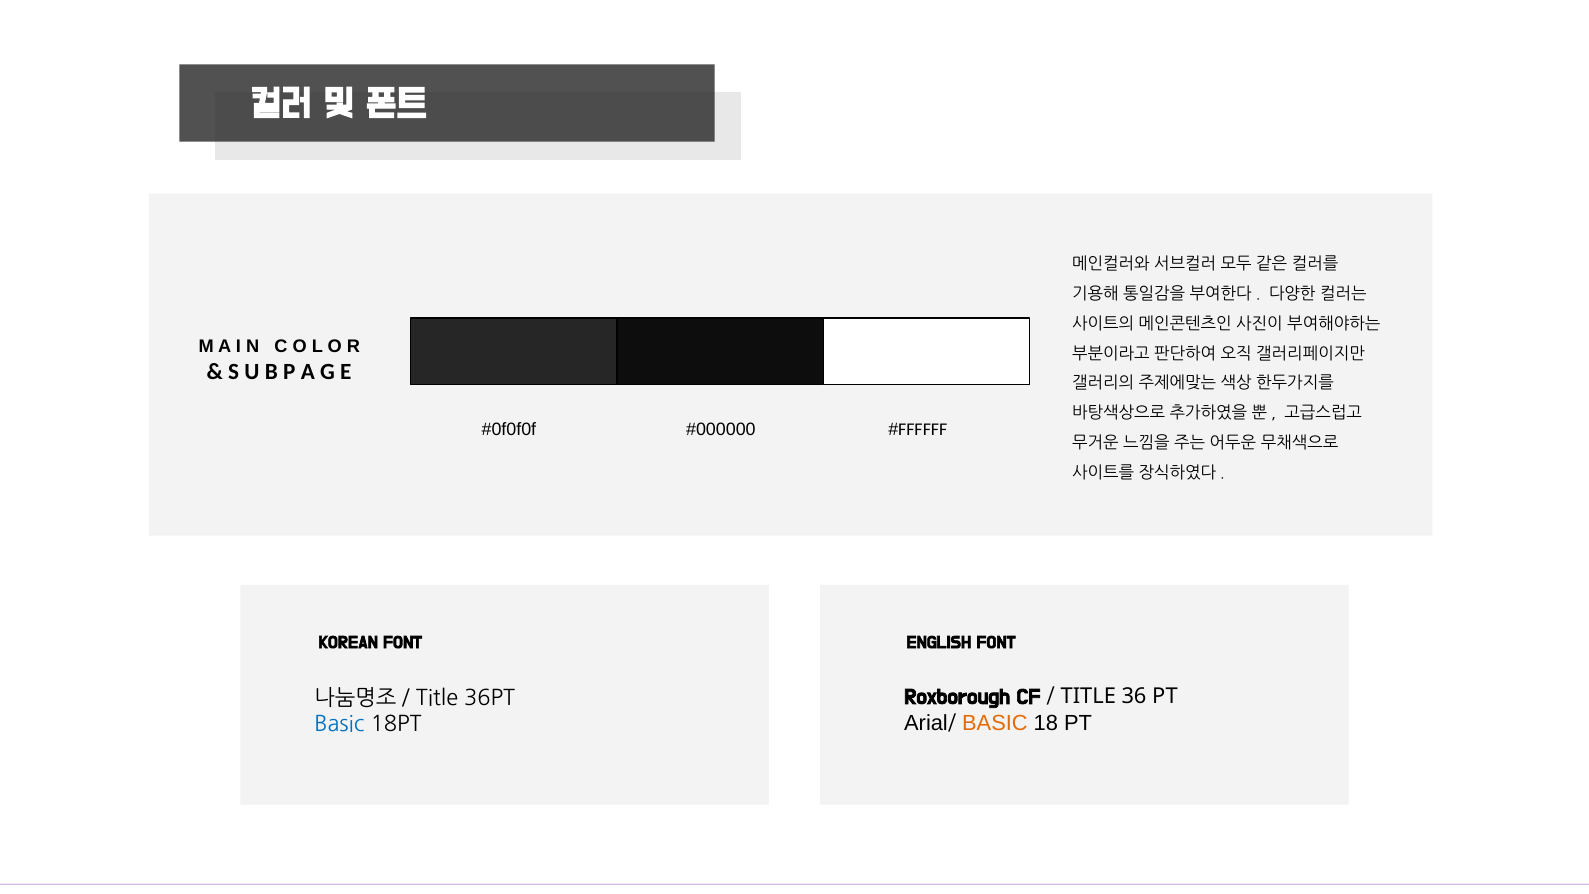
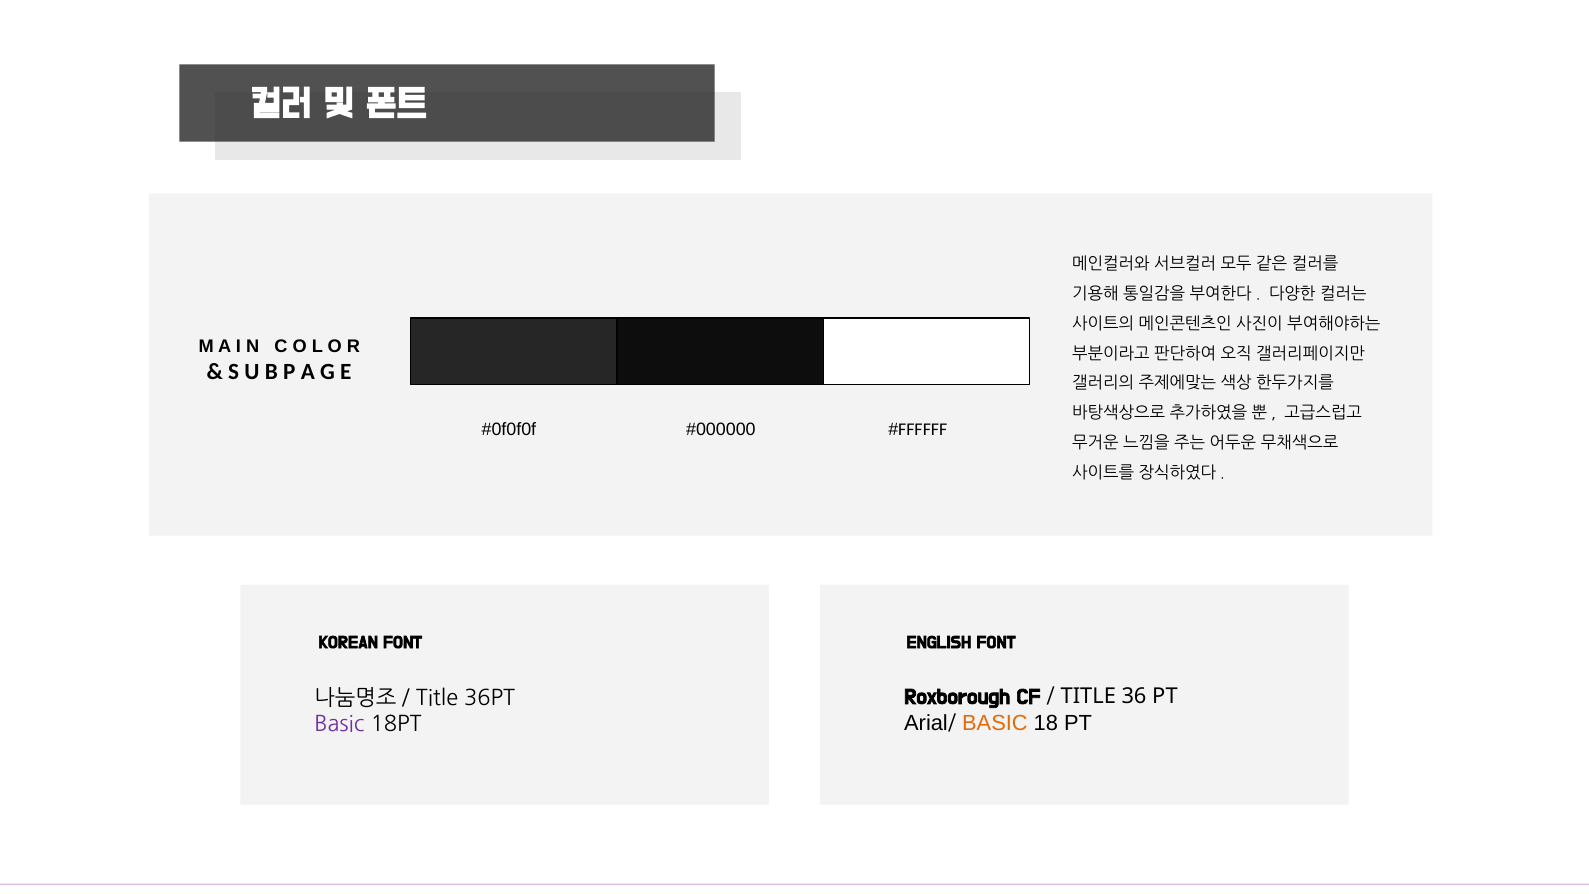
Basic colour: blue -> purple (339, 724)
